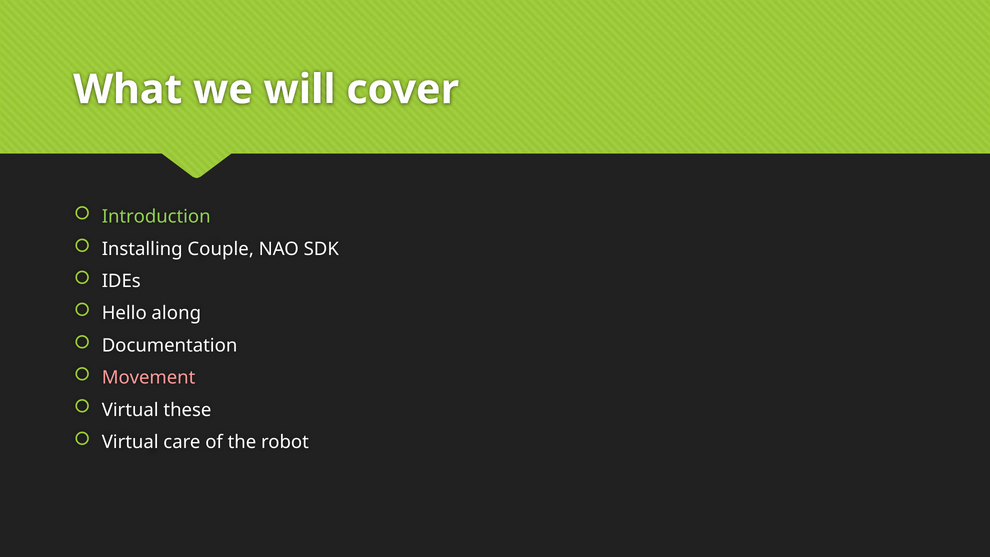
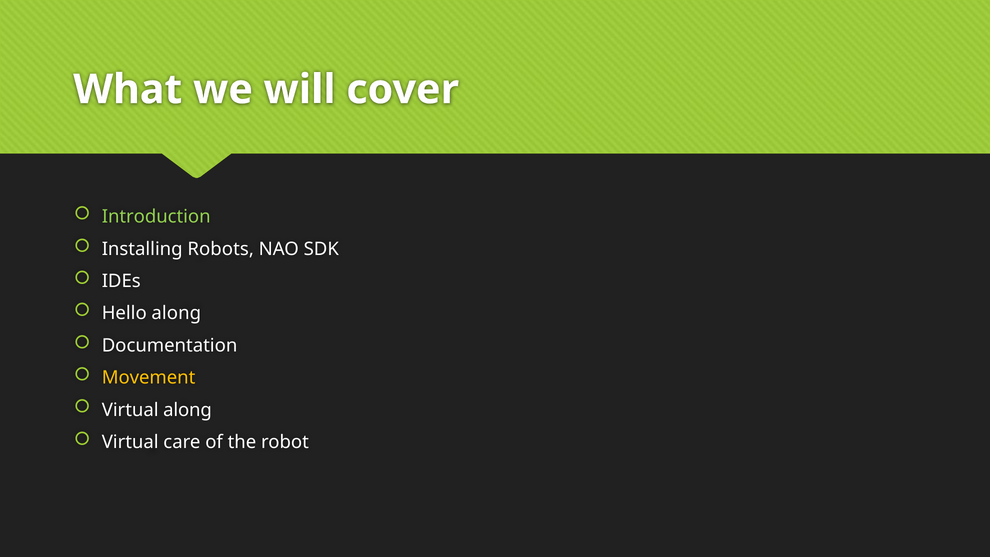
Couple: Couple -> Robots (221, 249)
Movement colour: pink -> yellow (149, 378)
Virtual these: these -> along (188, 410)
